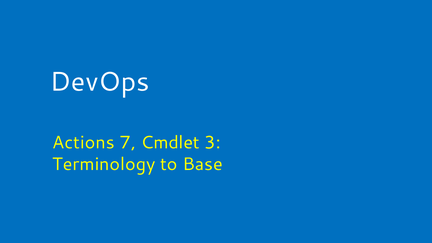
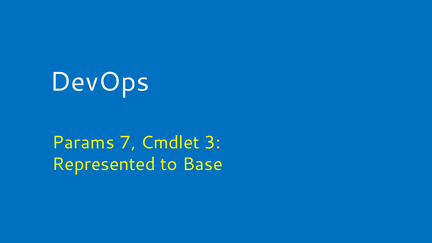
Actions: Actions -> Params (83, 143)
Terminology: Terminology -> Represented (104, 164)
